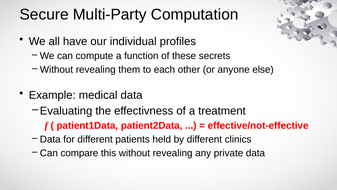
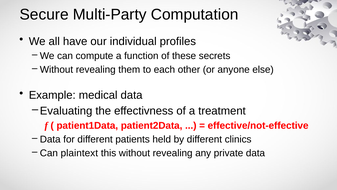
compare: compare -> plaintext (79, 153)
